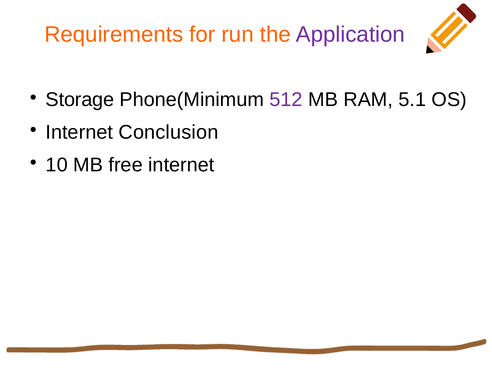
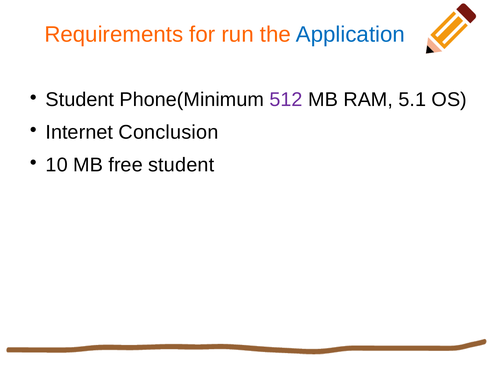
Application colour: purple -> blue (350, 34)
Storage: Storage -> Student (80, 100)
free internet: internet -> student (181, 165)
